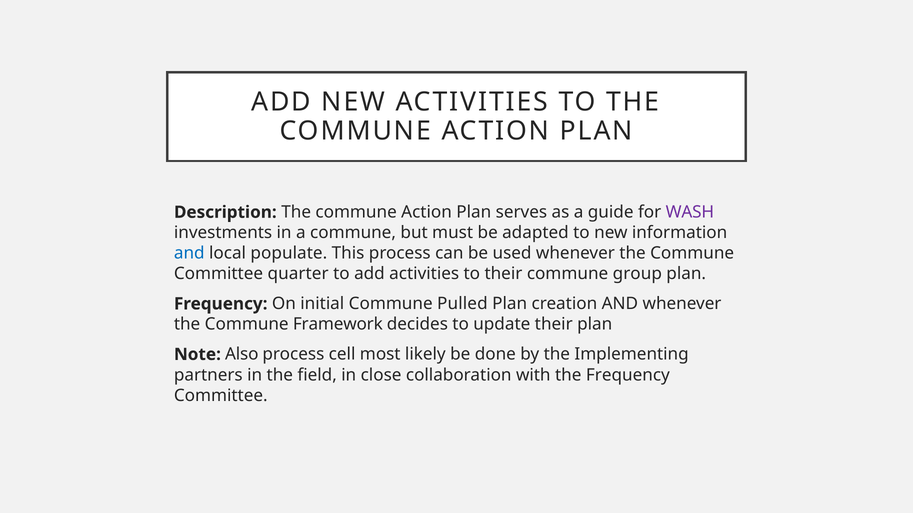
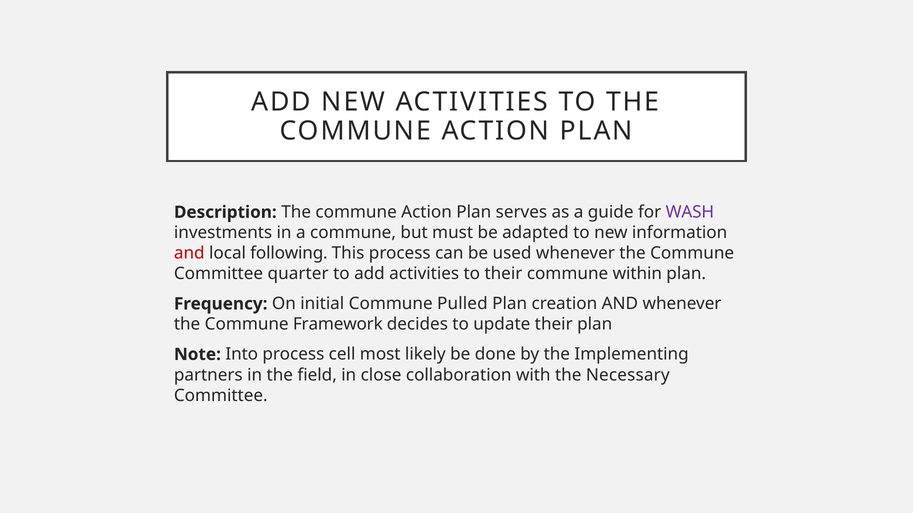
and colour: blue -> red (189, 254)
populate: populate -> following (289, 254)
group: group -> within (637, 274)
Also: Also -> Into (242, 355)
the Frequency: Frequency -> Necessary (628, 375)
